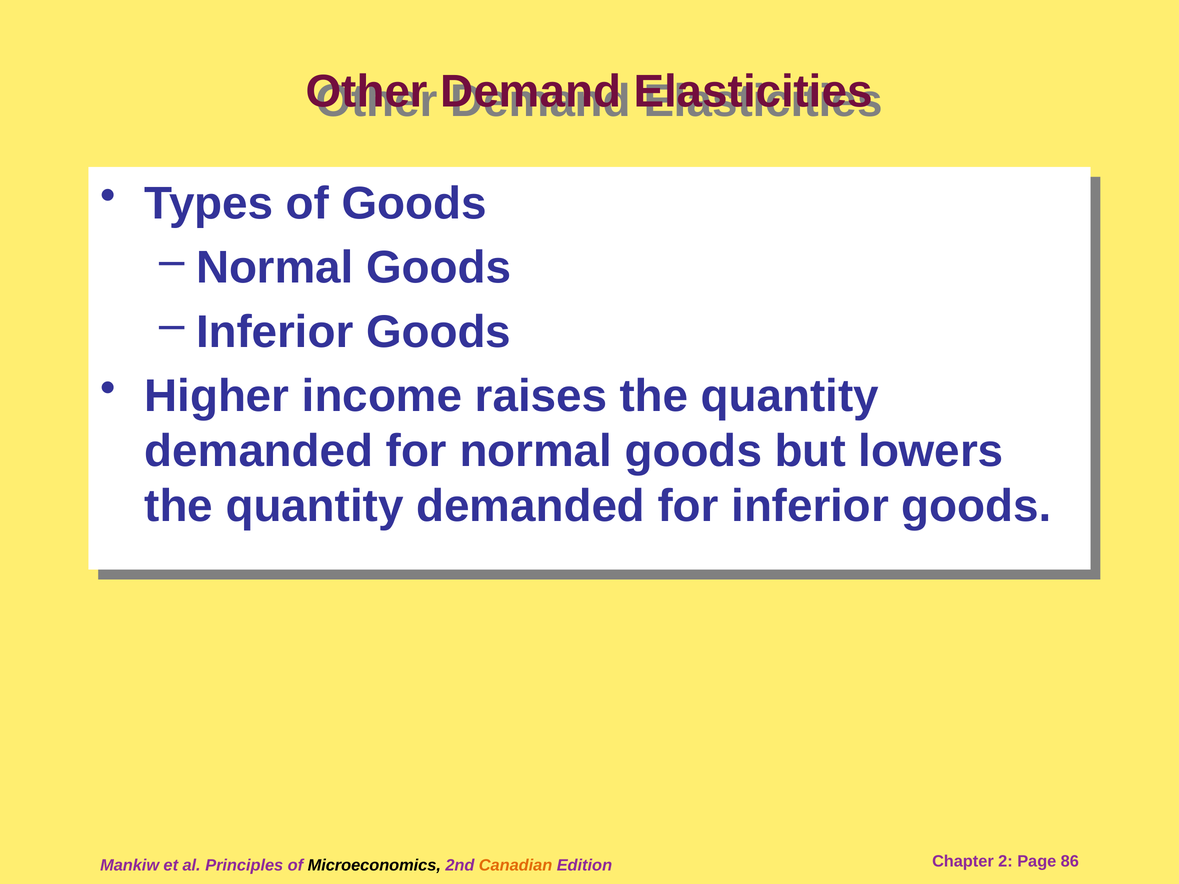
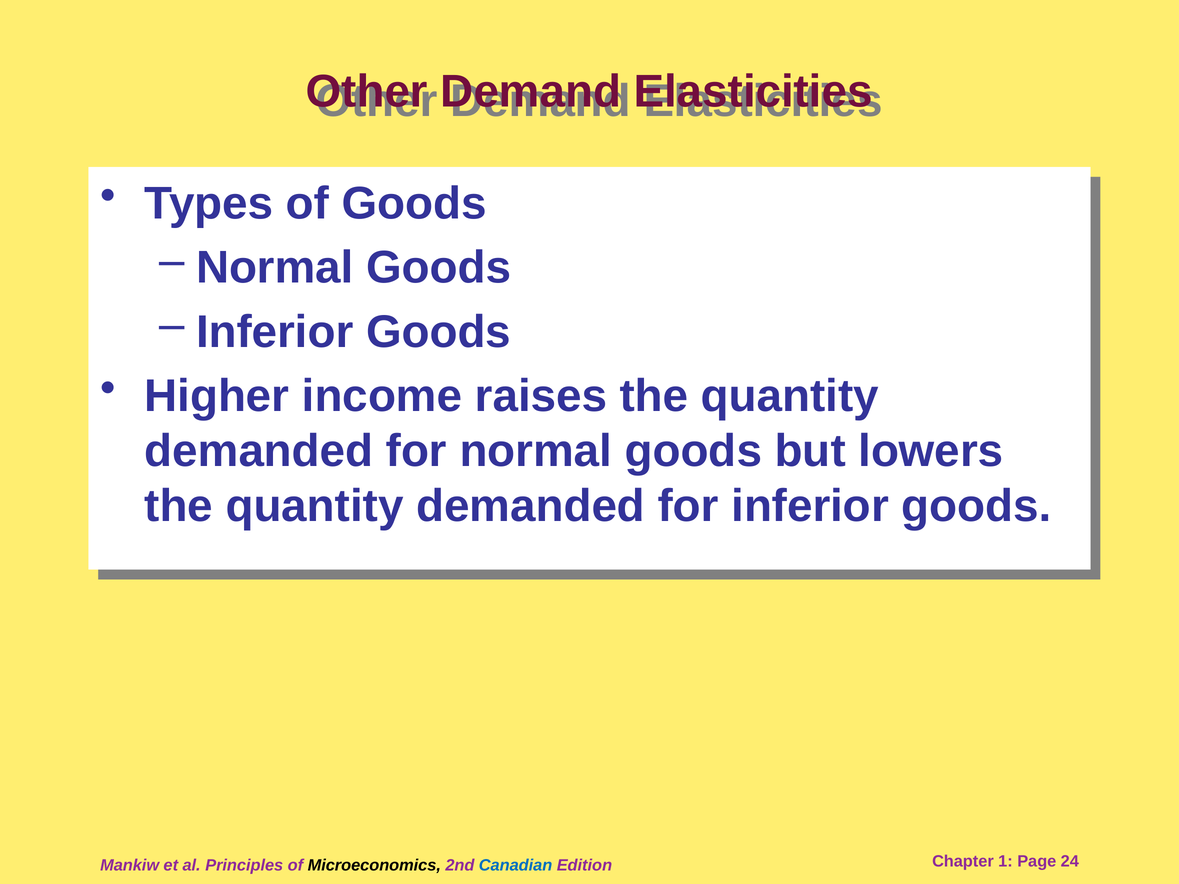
Canadian colour: orange -> blue (516, 866)
2: 2 -> 1 (1005, 862)
86: 86 -> 24 (1070, 862)
